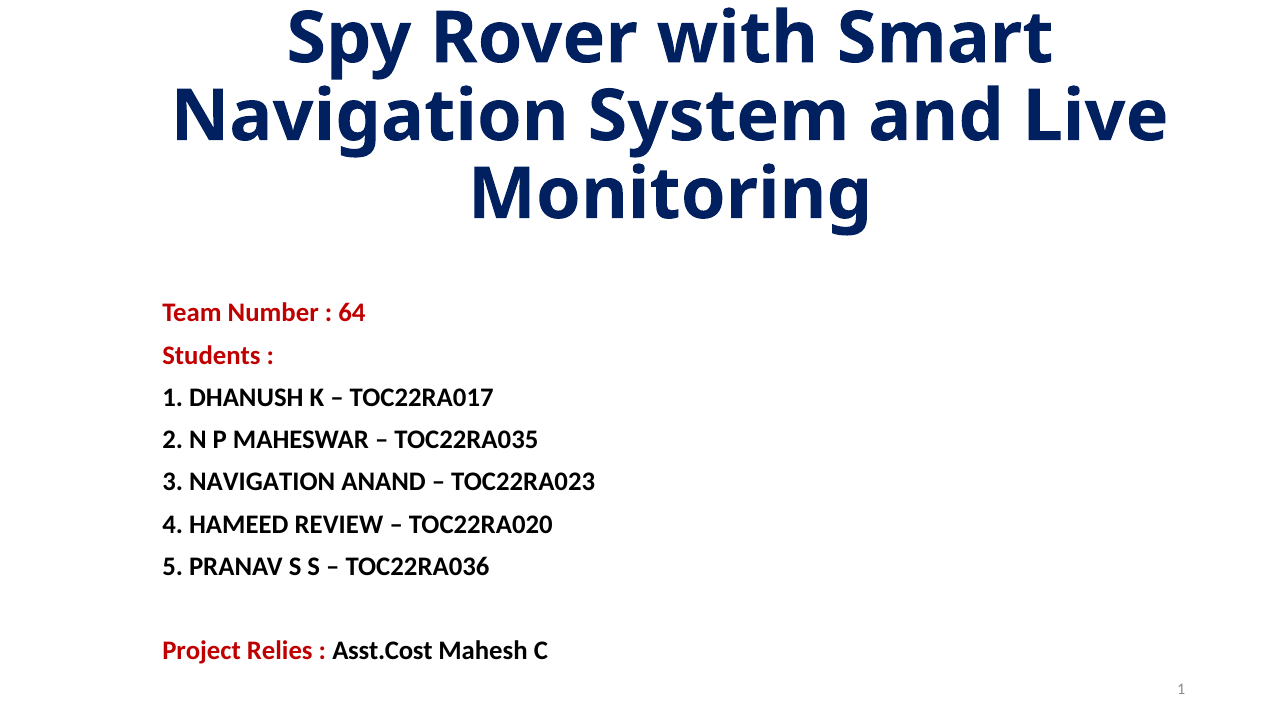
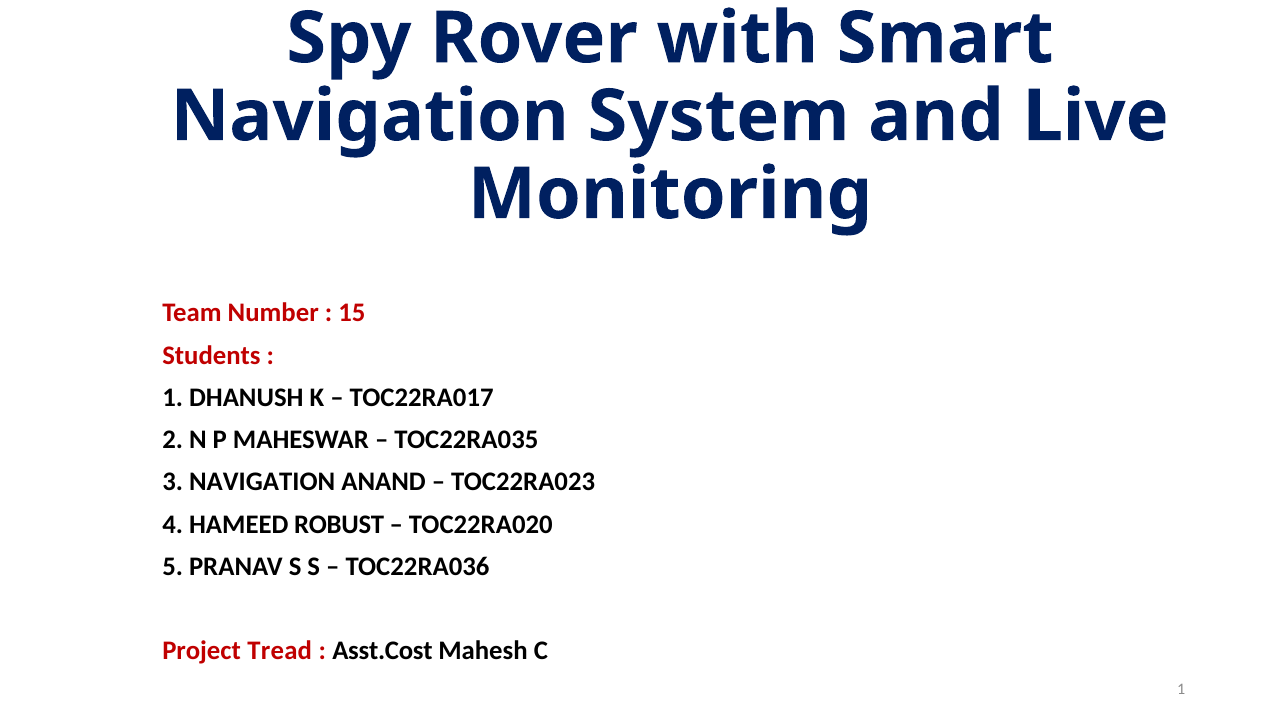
64: 64 -> 15 (352, 313)
REVIEW: REVIEW -> ROBUST (339, 524)
Relies: Relies -> Tread (280, 651)
